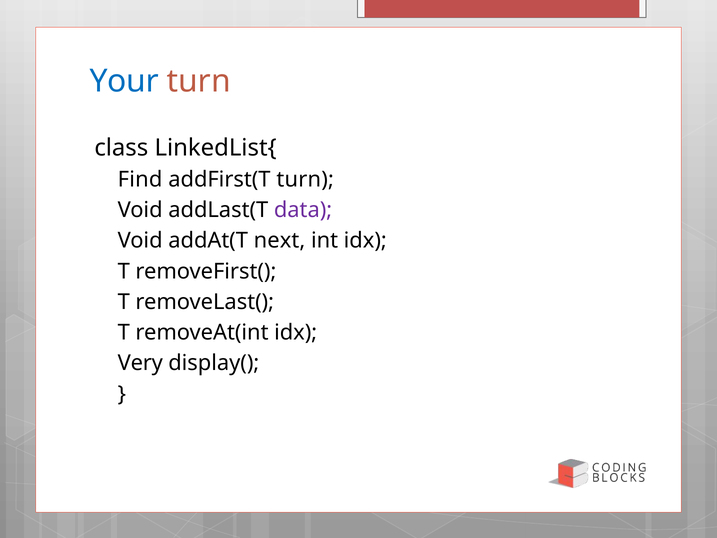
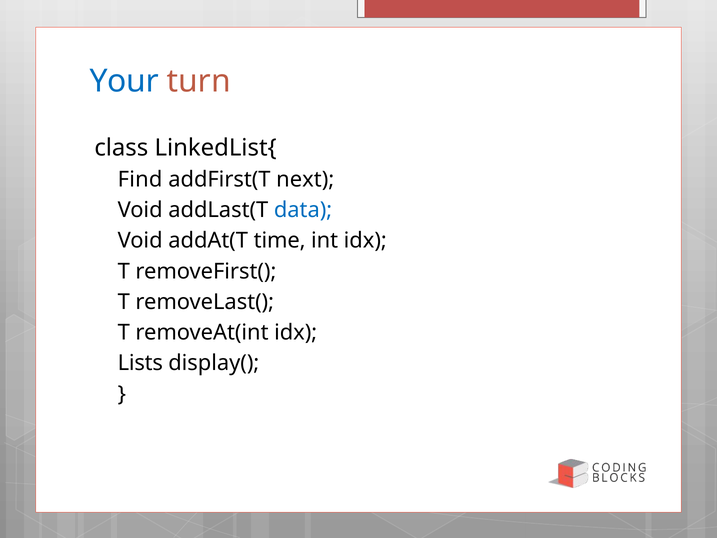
addFirst(T turn: turn -> next (305, 179)
data colour: purple -> blue (303, 210)
next: next -> time (280, 241)
Very: Very -> Lists (140, 363)
